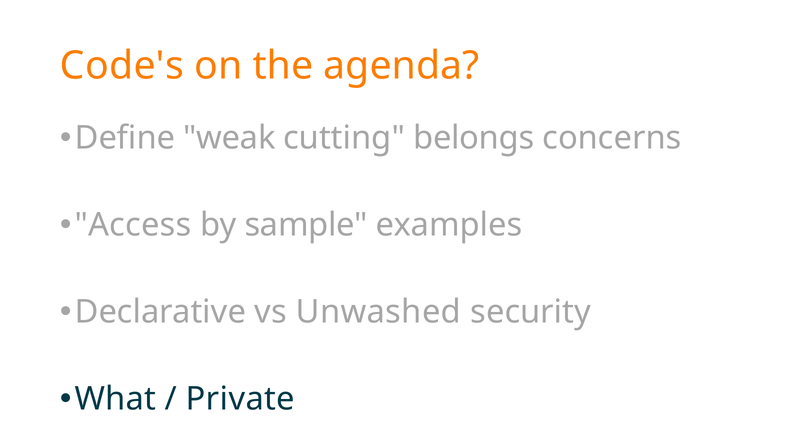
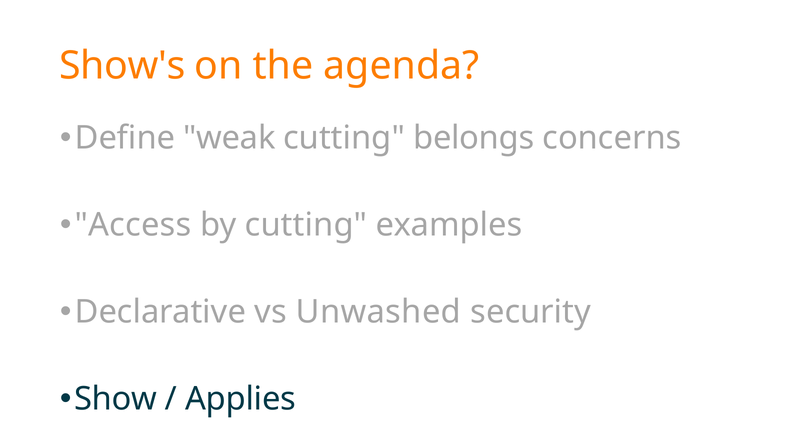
Code's: Code's -> Show's (122, 66)
by sample: sample -> cutting (306, 225)
What: What -> Show (116, 399)
Private: Private -> Applies (241, 399)
